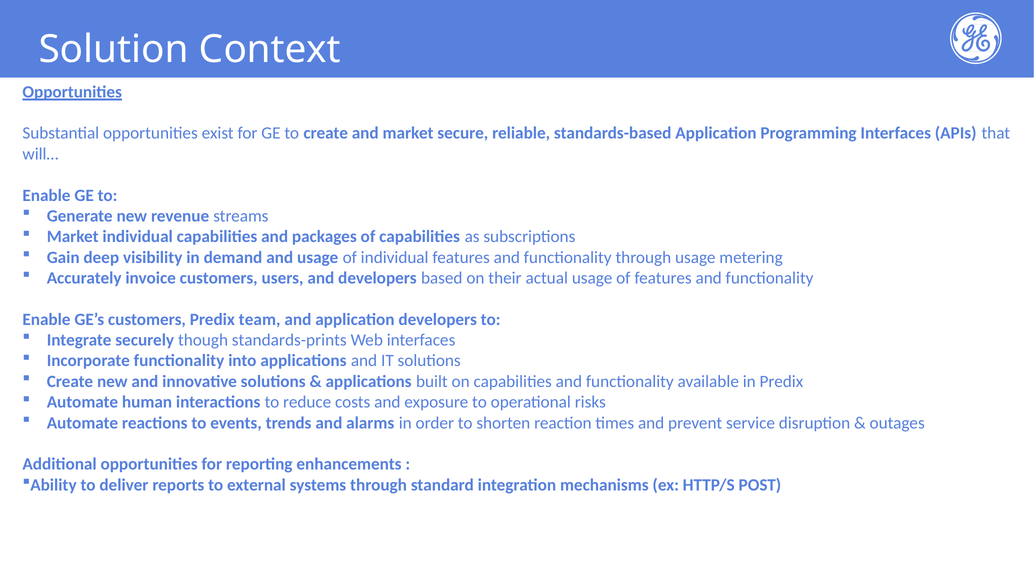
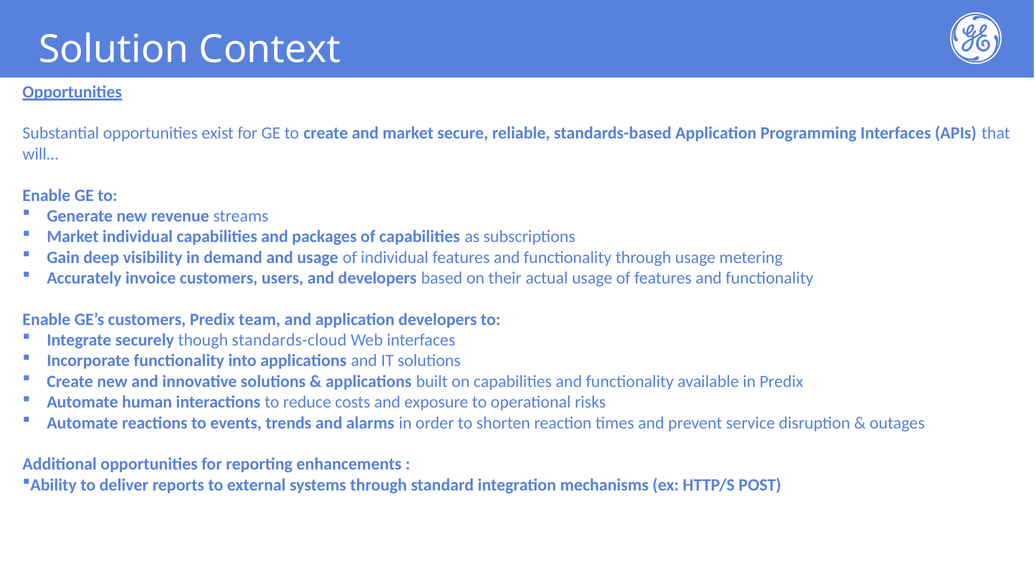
standards-prints: standards-prints -> standards-cloud (289, 340)
